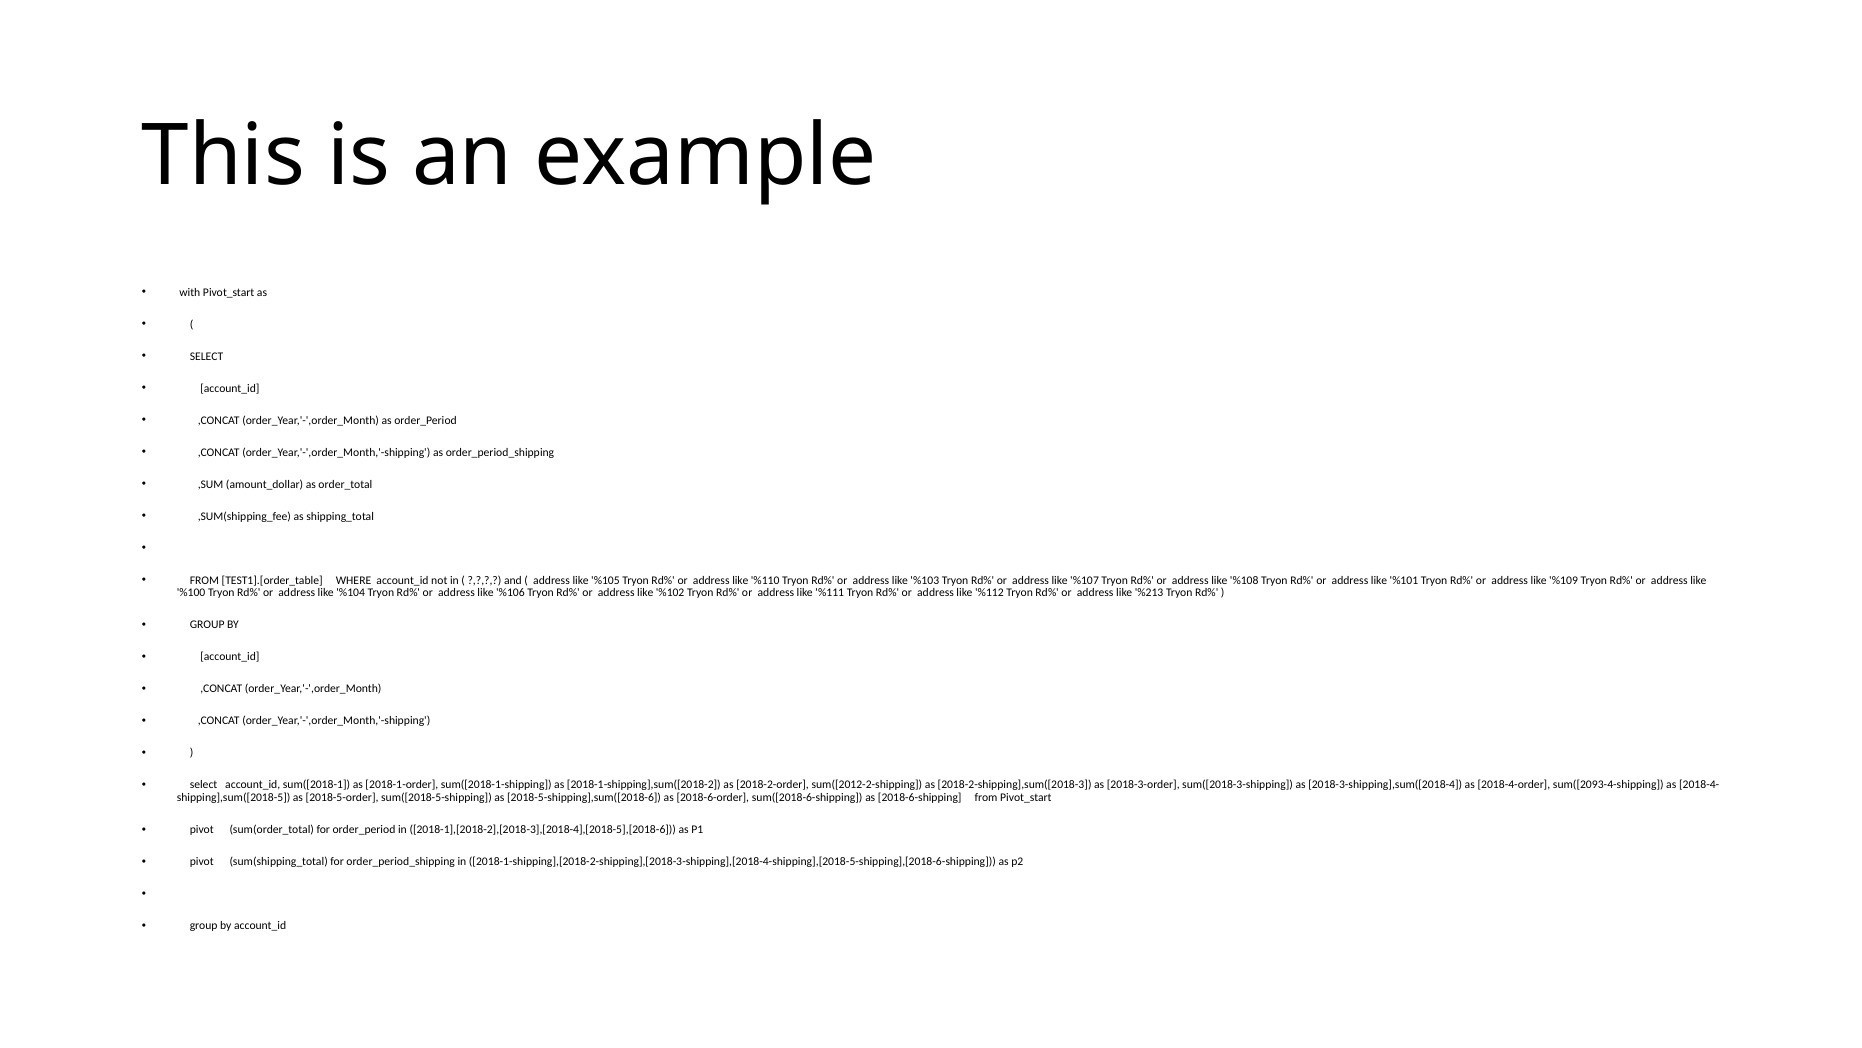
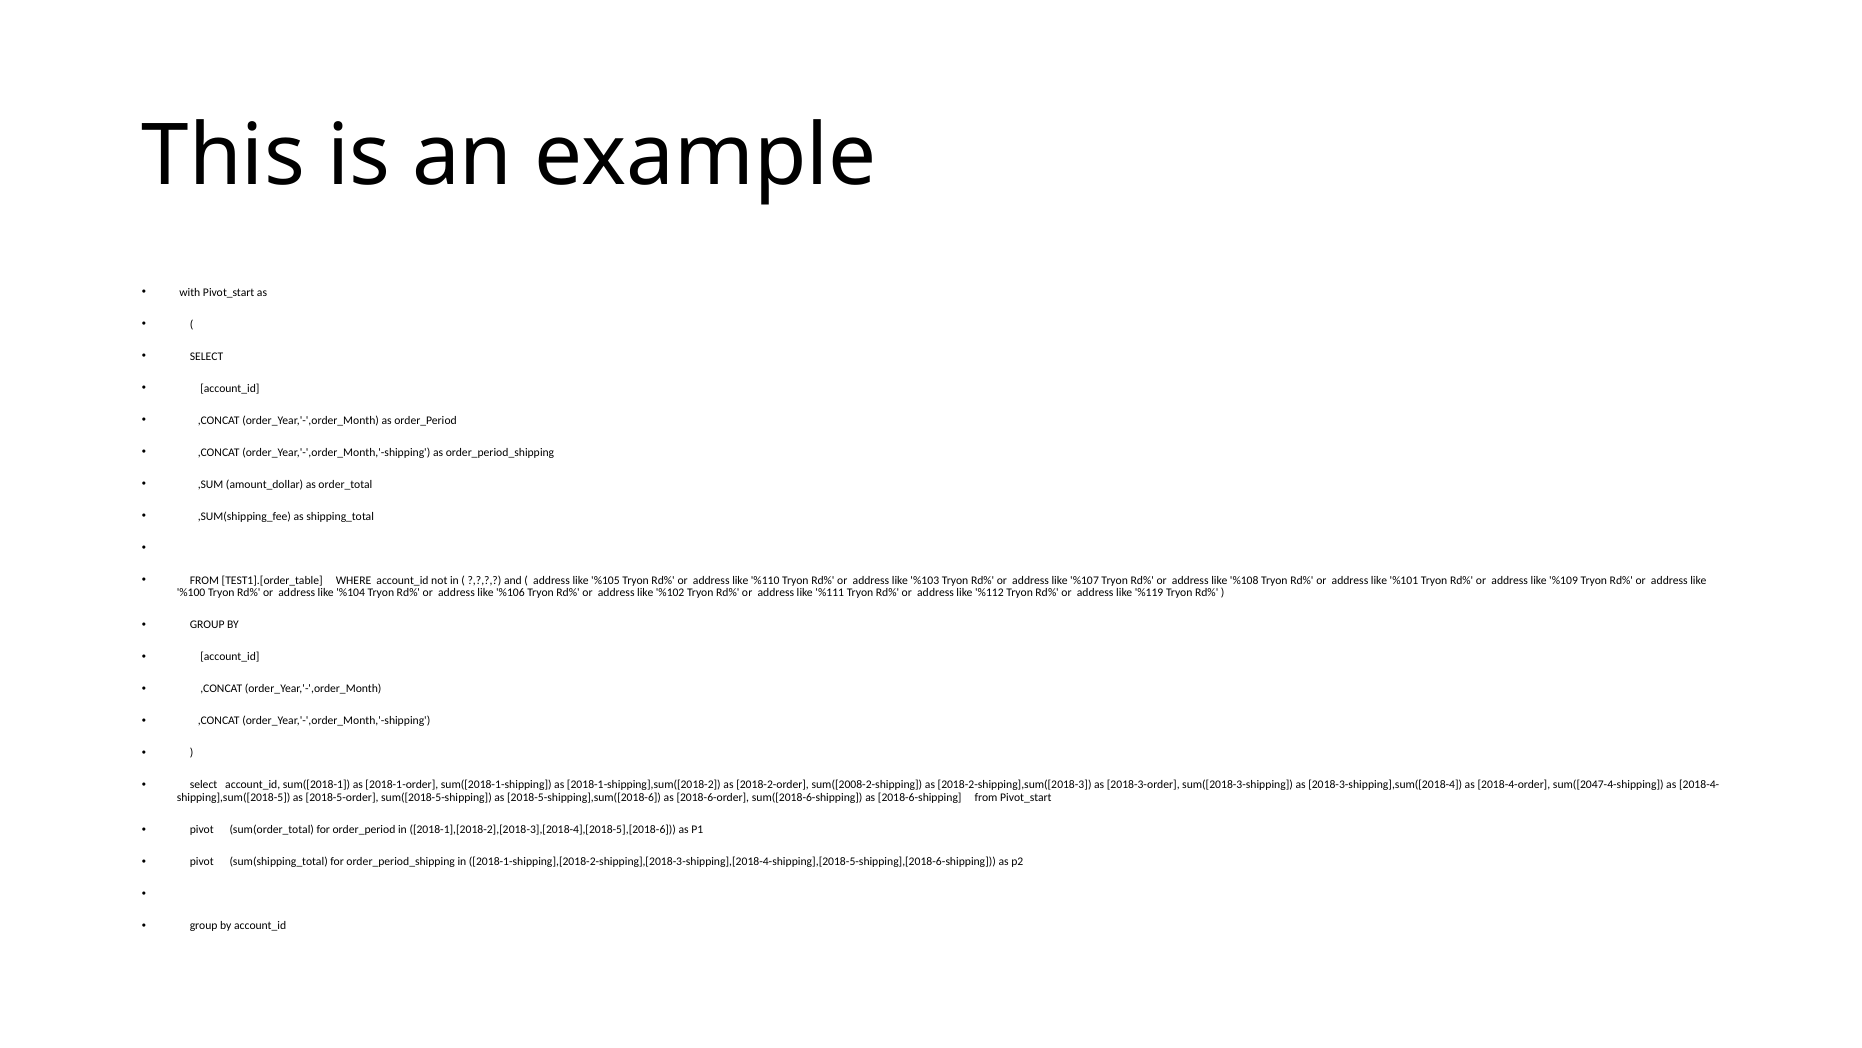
%213: %213 -> %119 (1149, 593)
sum([2012-2-shipping: sum([2012-2-shipping -> sum([2008-2-shipping (867, 785)
sum([2093-4-shipping: sum([2093-4-shipping -> sum([2047-4-shipping (1608, 785)
